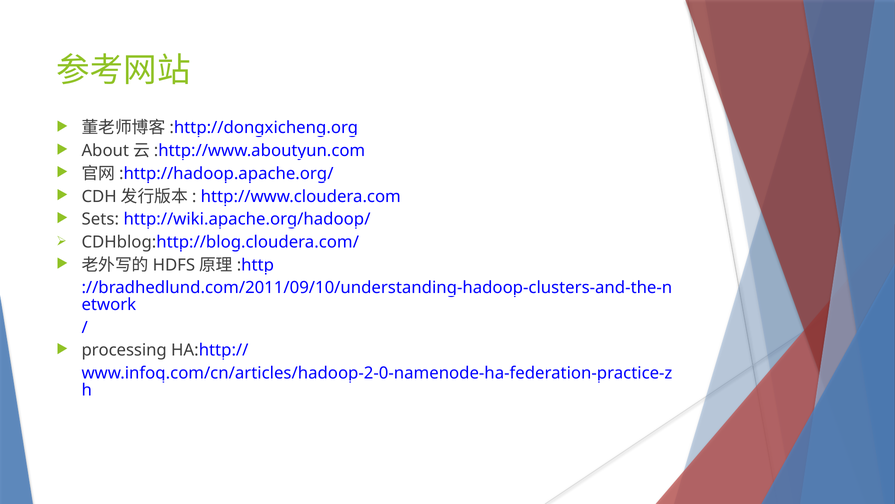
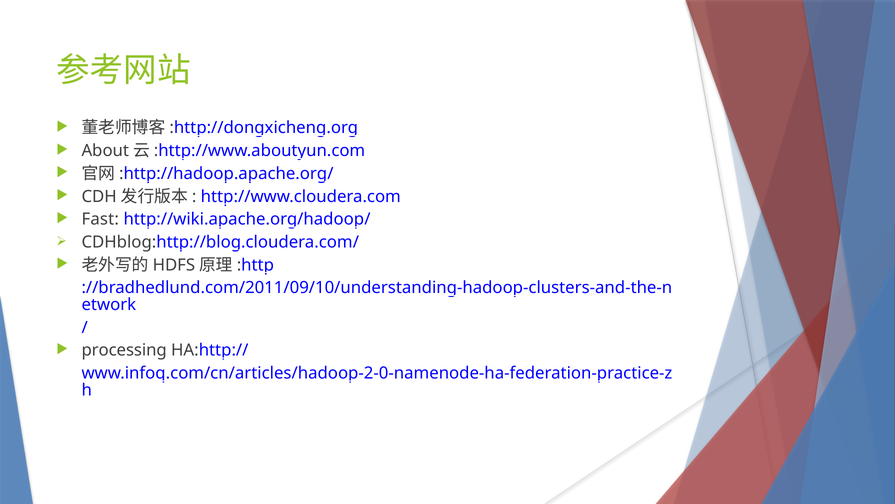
Sets: Sets -> Fast (100, 219)
